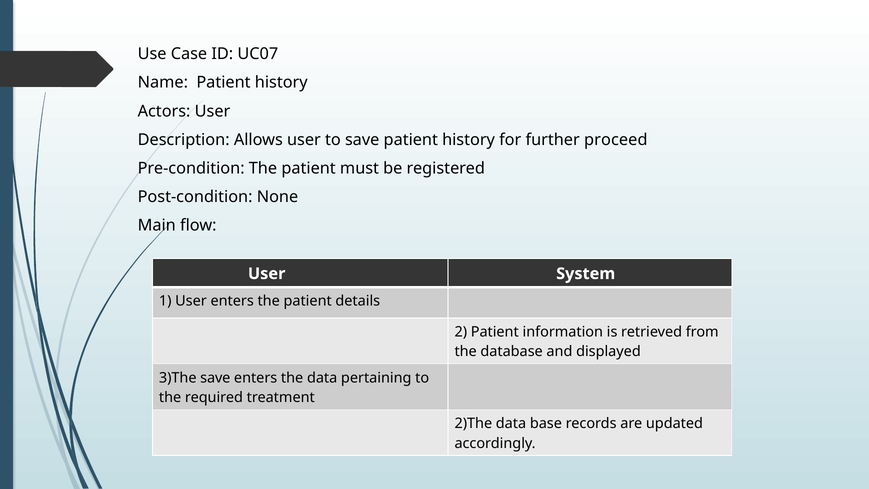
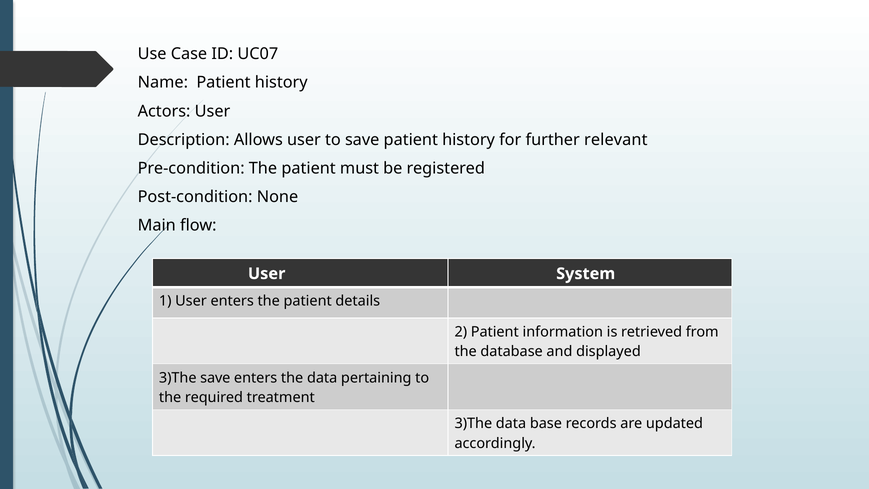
proceed: proceed -> relevant (616, 140)
2)The: 2)The -> 3)The (473, 423)
